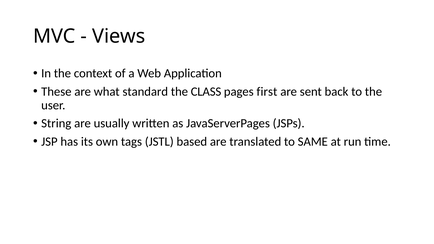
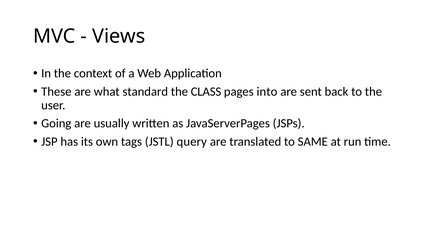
first: first -> into (267, 92)
String: String -> Going (56, 123)
based: based -> query (192, 142)
